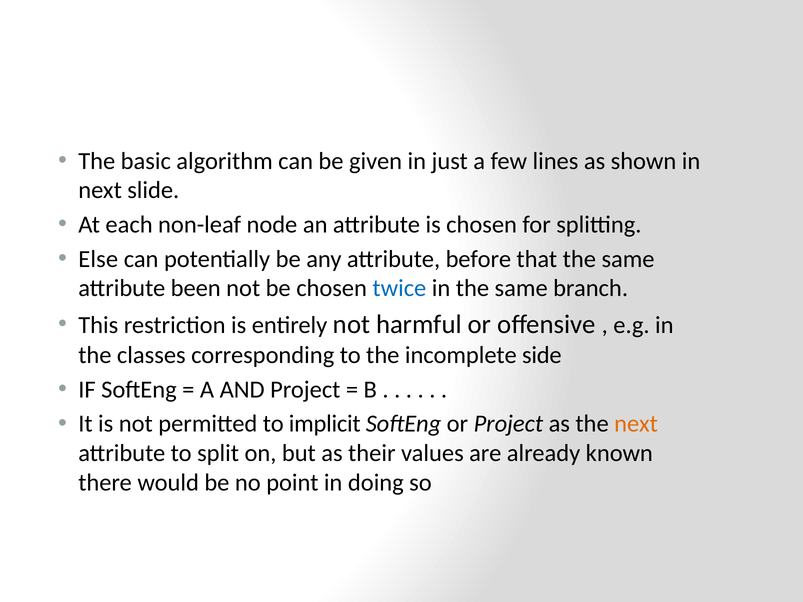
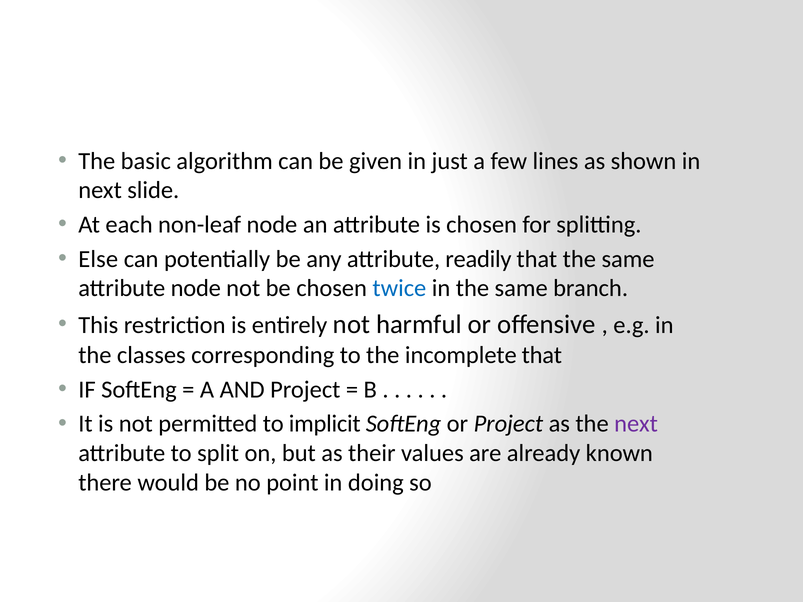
before: before -> readily (478, 259)
attribute been: been -> node (196, 289)
incomplete side: side -> that (542, 355)
next colour: orange -> purple (636, 424)
